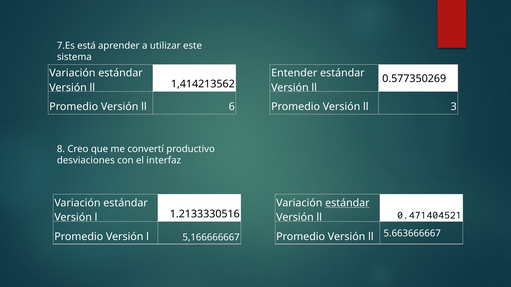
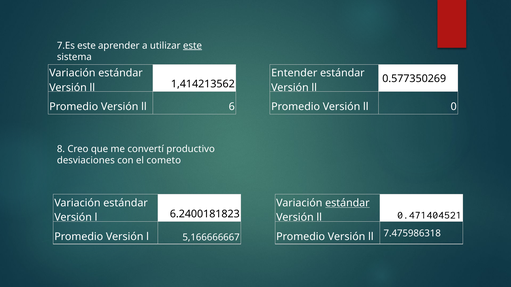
7.Es está: está -> este (86, 46)
este underline: none -> present (193, 46)
3: 3 -> 0 (454, 107)
interfaz: interfaz -> cometo (164, 161)
1.2133330516: 1.2133330516 -> 6.2400181823 (205, 214)
5.663666667: 5.663666667 -> 7.475986318 (412, 234)
